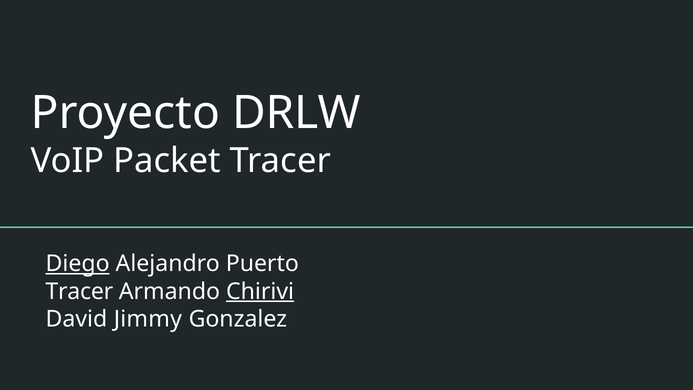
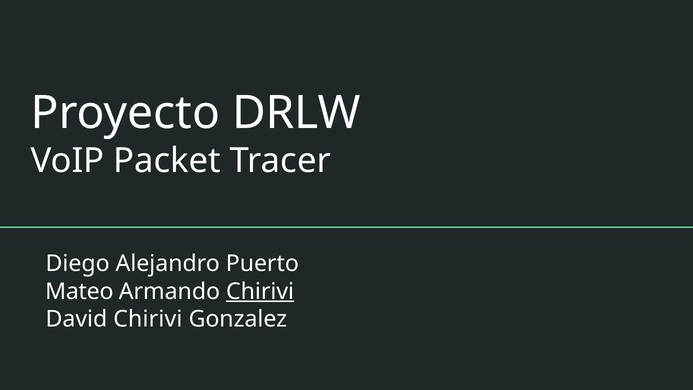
Diego underline: present -> none (78, 264)
Tracer: Tracer -> Mateo (79, 291)
David Jimmy: Jimmy -> Chirivi (148, 319)
